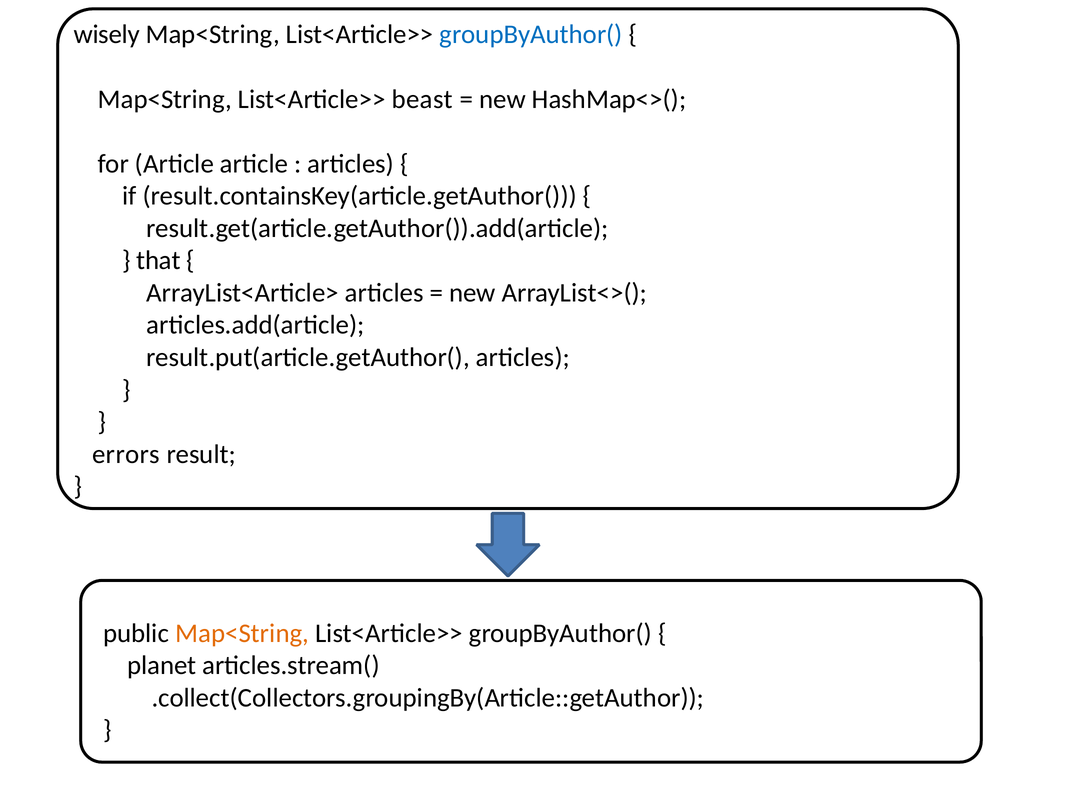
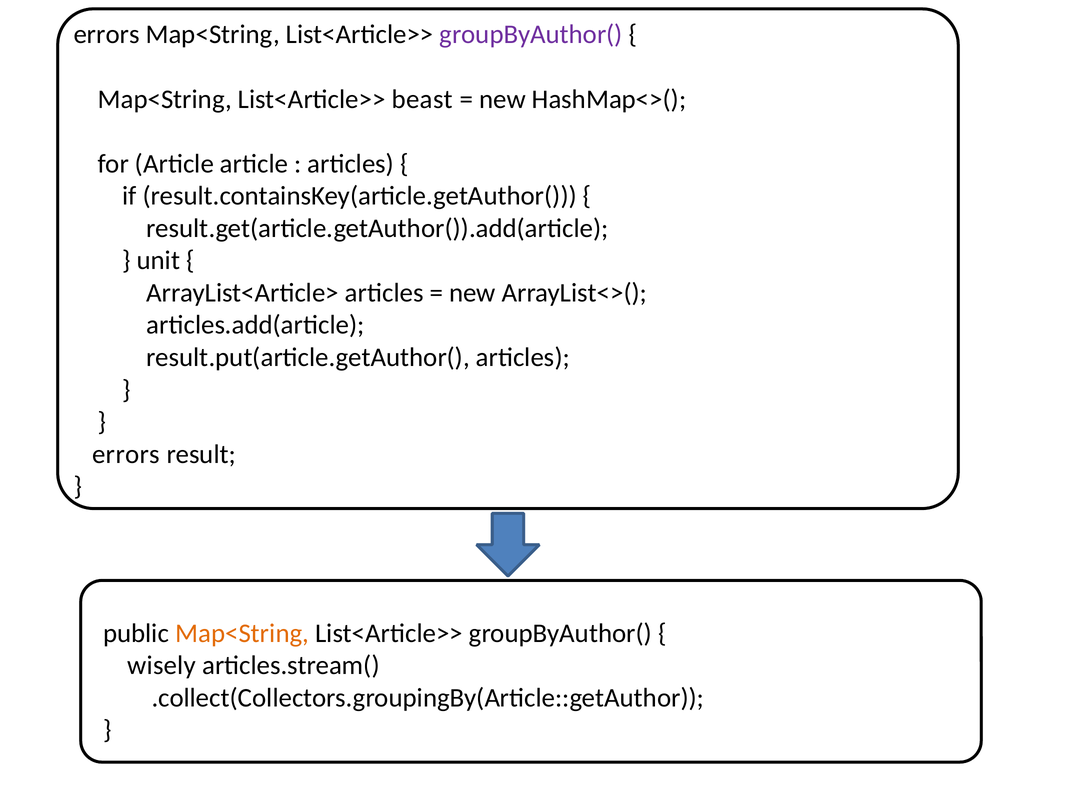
wisely: wisely -> errors (107, 35)
groupByAuthor( colour: blue -> purple (531, 35)
that: that -> unit (158, 261)
planet: planet -> wisely (162, 665)
